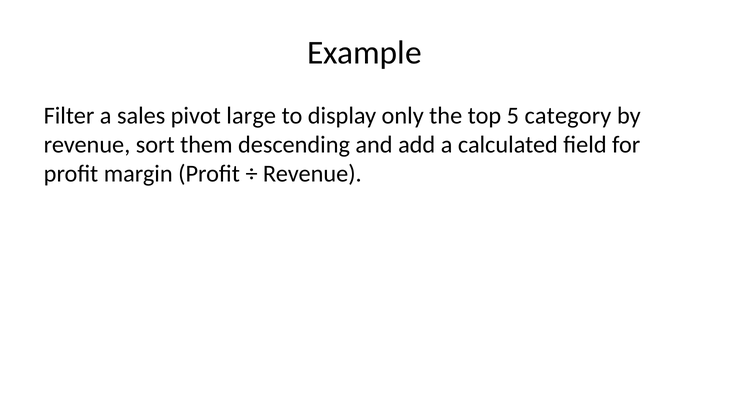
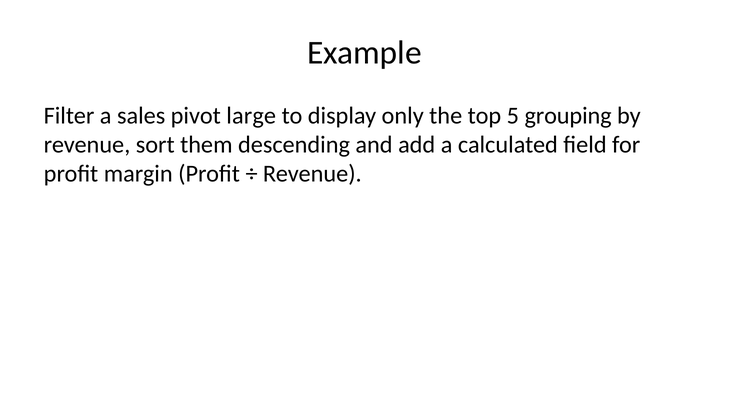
category: category -> grouping (568, 116)
